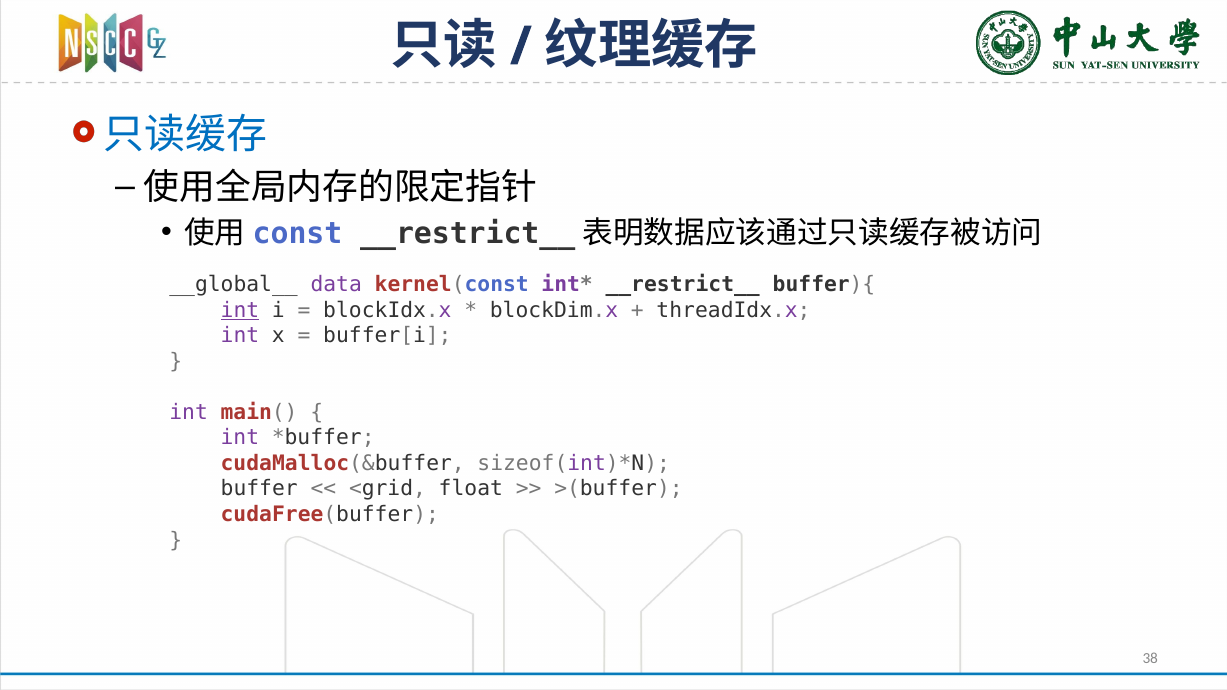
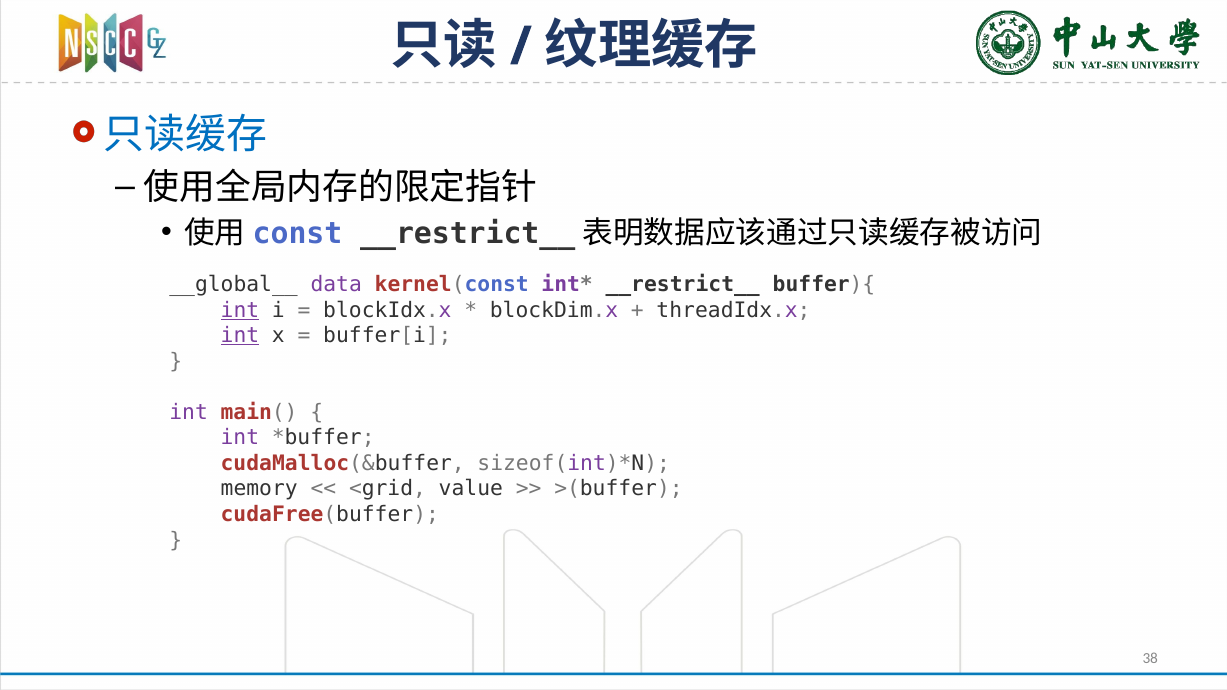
int underline: none -> present (240, 336)
buffer: buffer -> memory (259, 489)
float: float -> value (471, 489)
